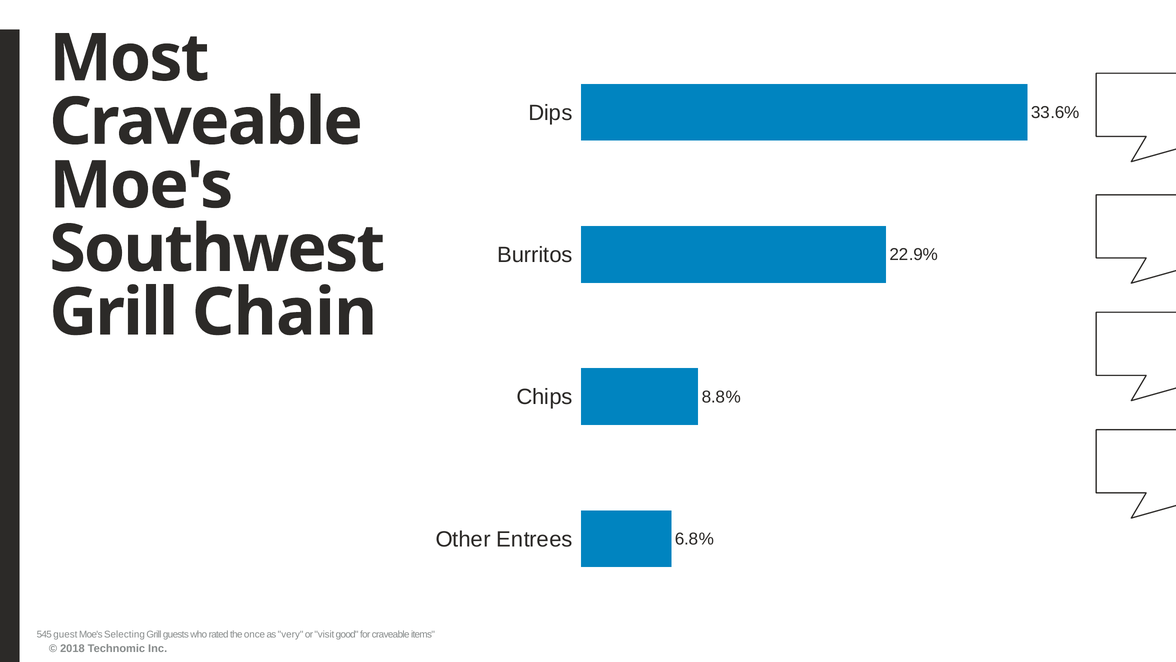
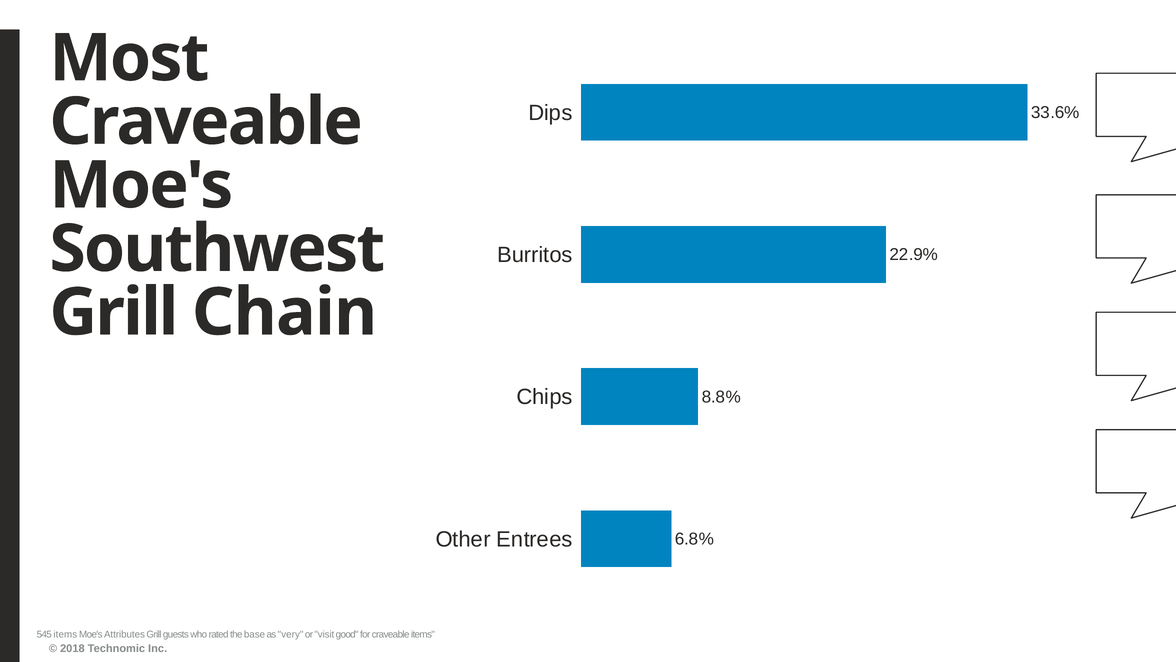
545 guest: guest -> items (65, 634)
Selecting: Selecting -> Attributes (124, 634)
once: once -> base (255, 634)
